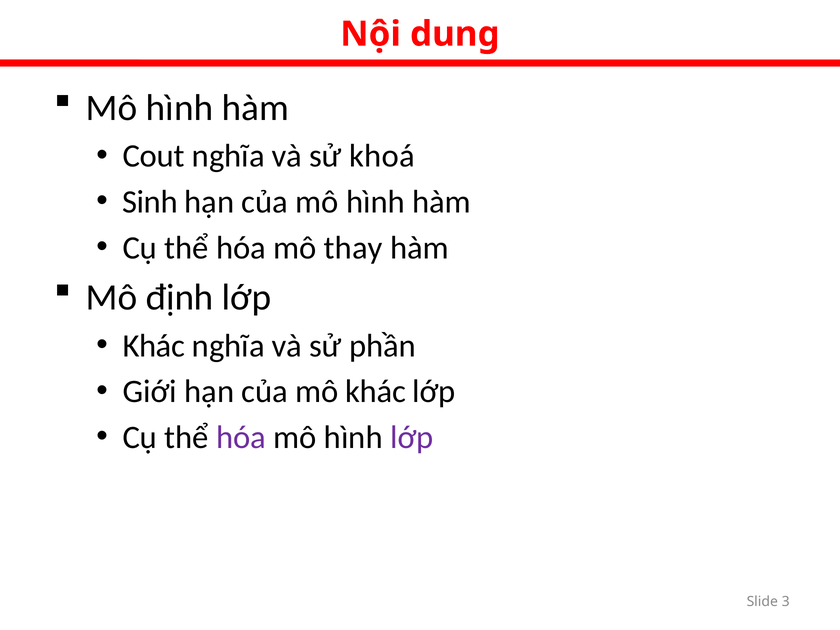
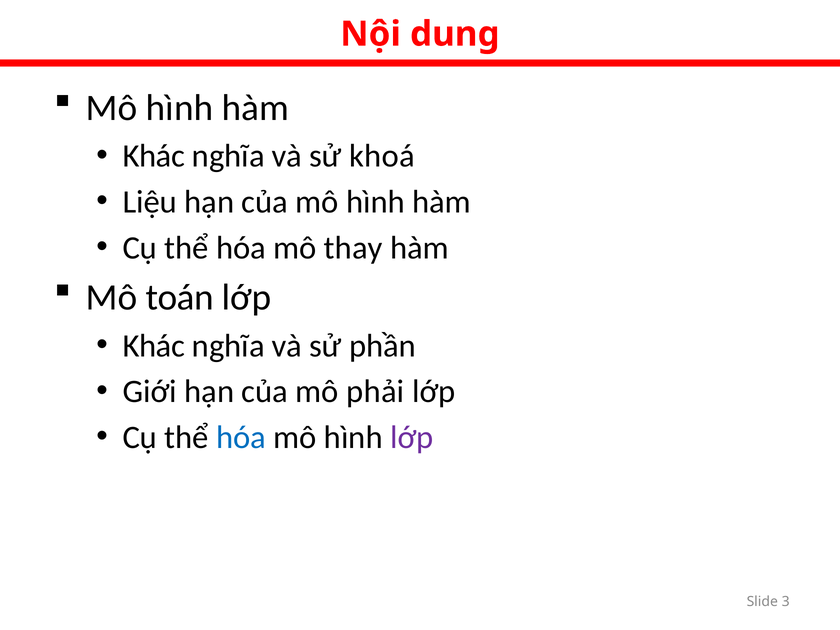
Cout: Cout -> Khác (154, 156)
Sinh: Sinh -> Liệu (150, 202)
định: định -> toán (180, 298)
mô khác: khác -> phải (375, 392)
hóa colour: purple -> blue (241, 437)
